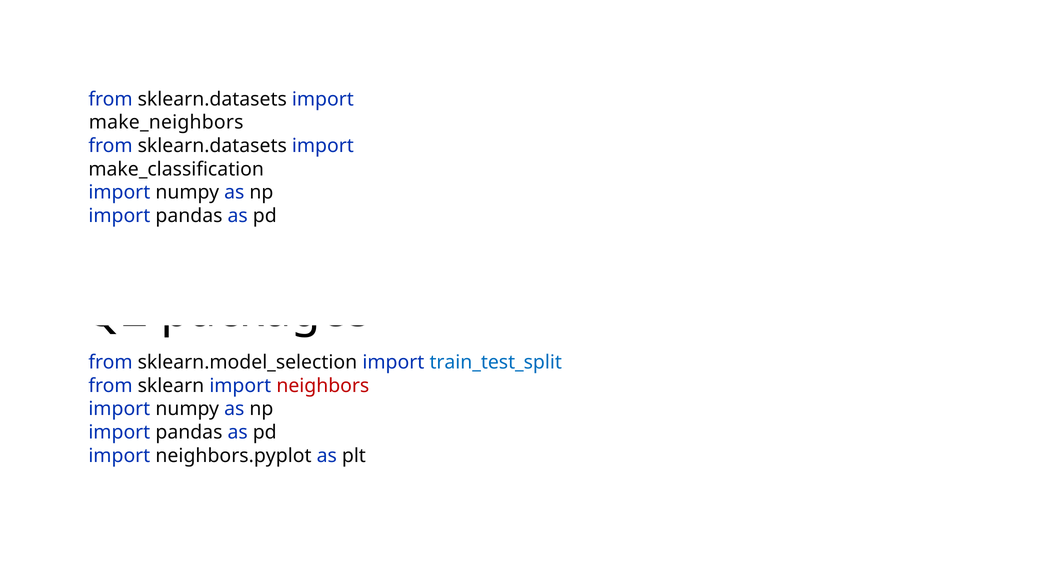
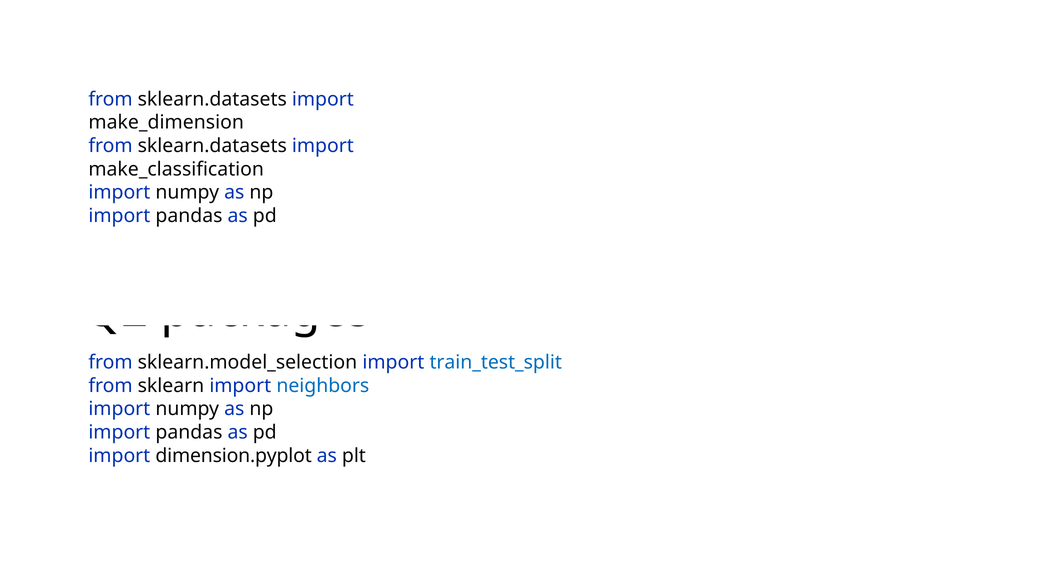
make_neighbors: make_neighbors -> make_dimension (166, 123)
neighbors colour: red -> blue (323, 386)
neighbors.pyplot: neighbors.pyplot -> dimension.pyplot (234, 456)
